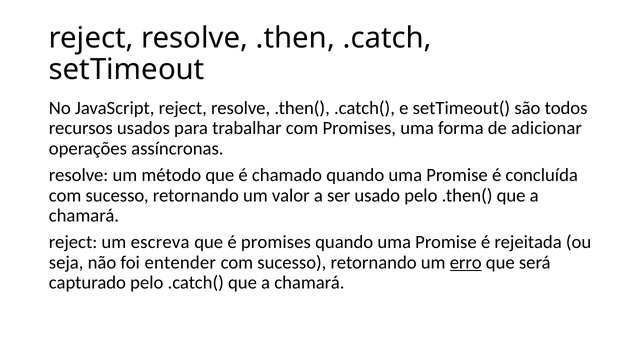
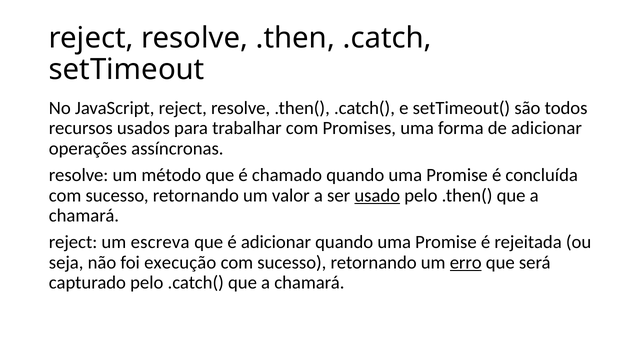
usado underline: none -> present (377, 196)
é promises: promises -> adicionar (276, 243)
entender: entender -> execução (180, 263)
